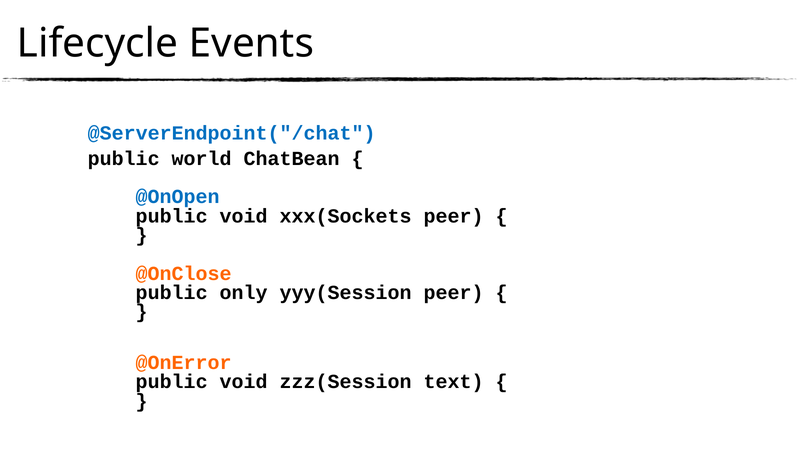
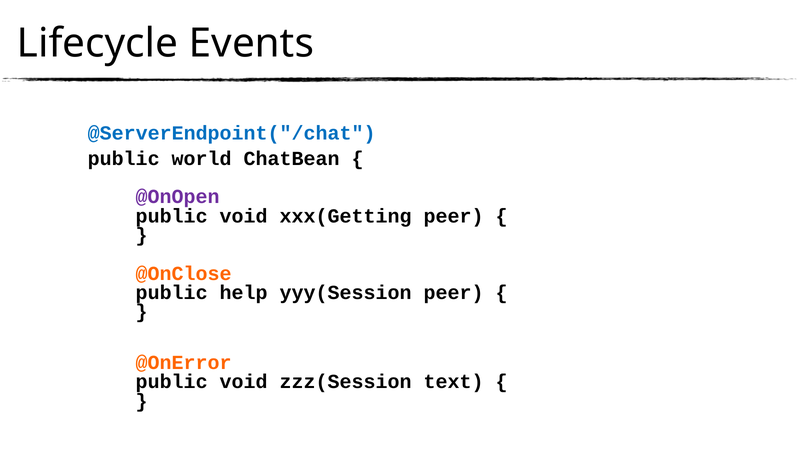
@OnOpen colour: blue -> purple (178, 197)
xxx(Sockets: xxx(Sockets -> xxx(Getting (346, 216)
only: only -> help (244, 293)
